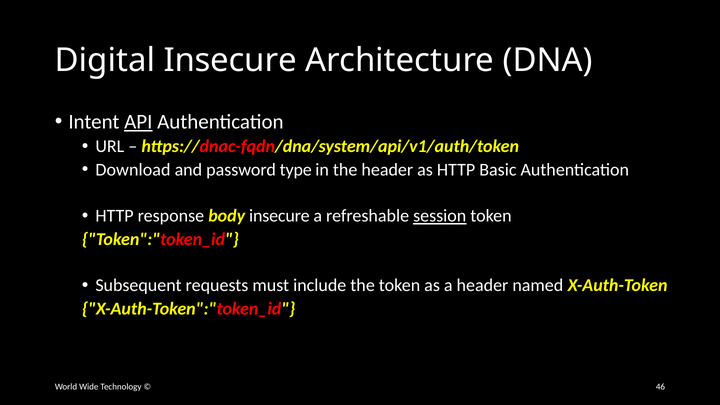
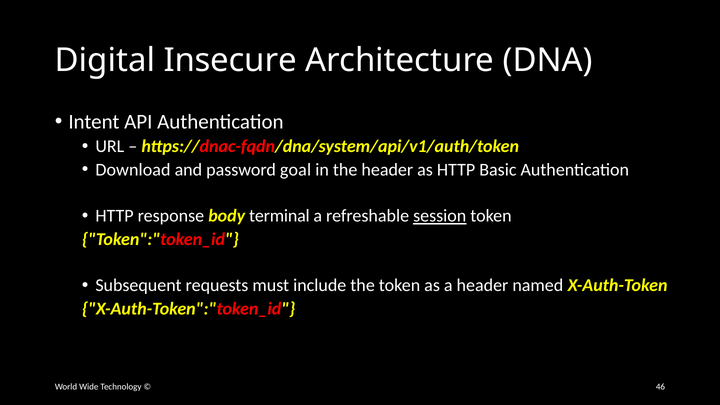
API underline: present -> none (138, 122)
type: type -> goal (296, 170)
body insecure: insecure -> terminal (279, 216)
